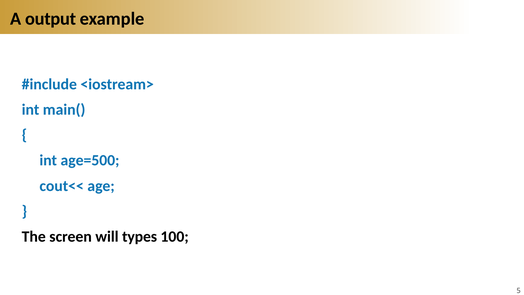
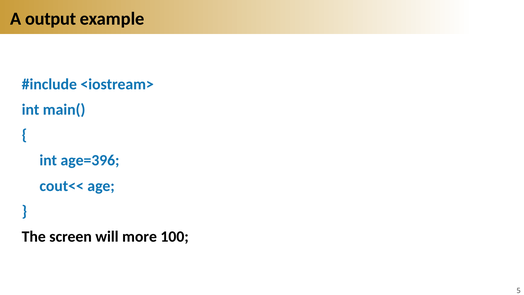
age=500: age=500 -> age=396 (90, 160)
types: types -> more (140, 236)
